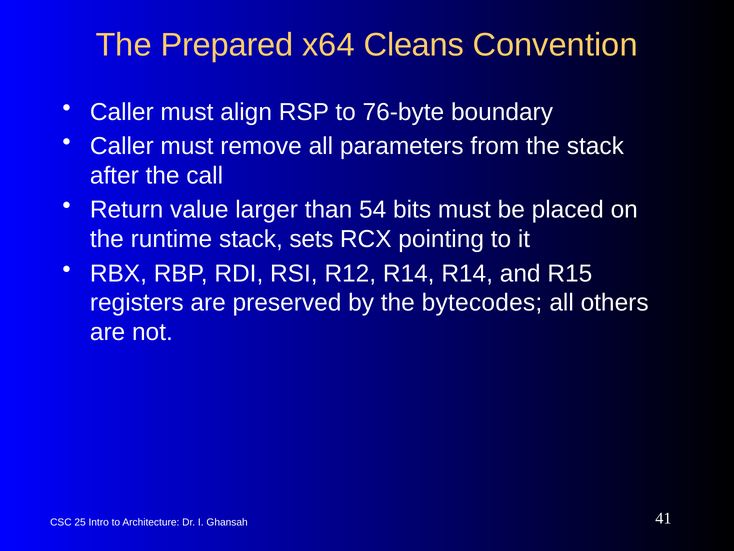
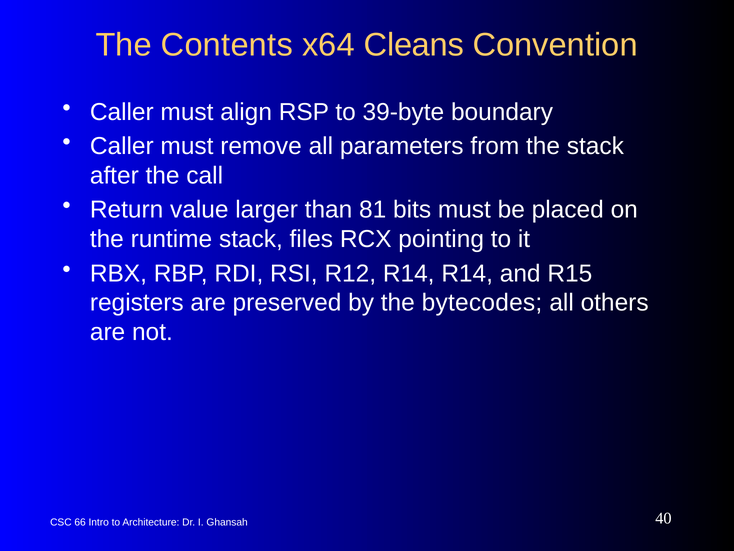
Prepared: Prepared -> Contents (227, 45)
76-byte: 76-byte -> 39-byte (403, 112)
54: 54 -> 81 (373, 210)
sets: sets -> files (311, 239)
25: 25 -> 66 (80, 522)
41: 41 -> 40 (663, 518)
